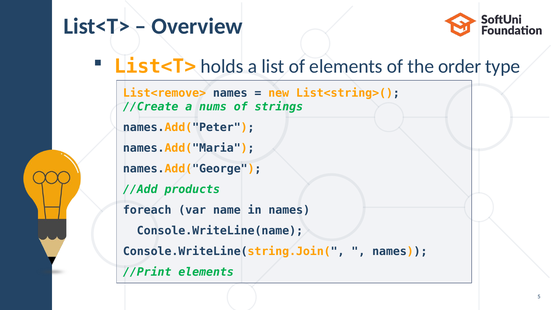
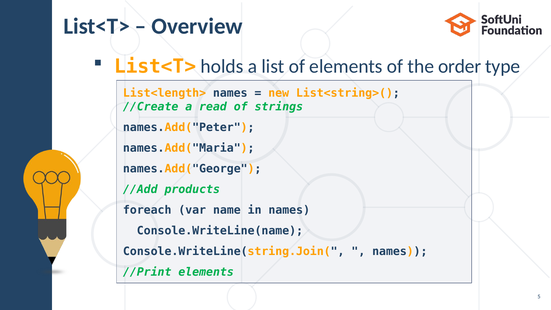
List<remove>: List<remove> -> List<length> (165, 93)
nums: nums -> read (213, 107)
